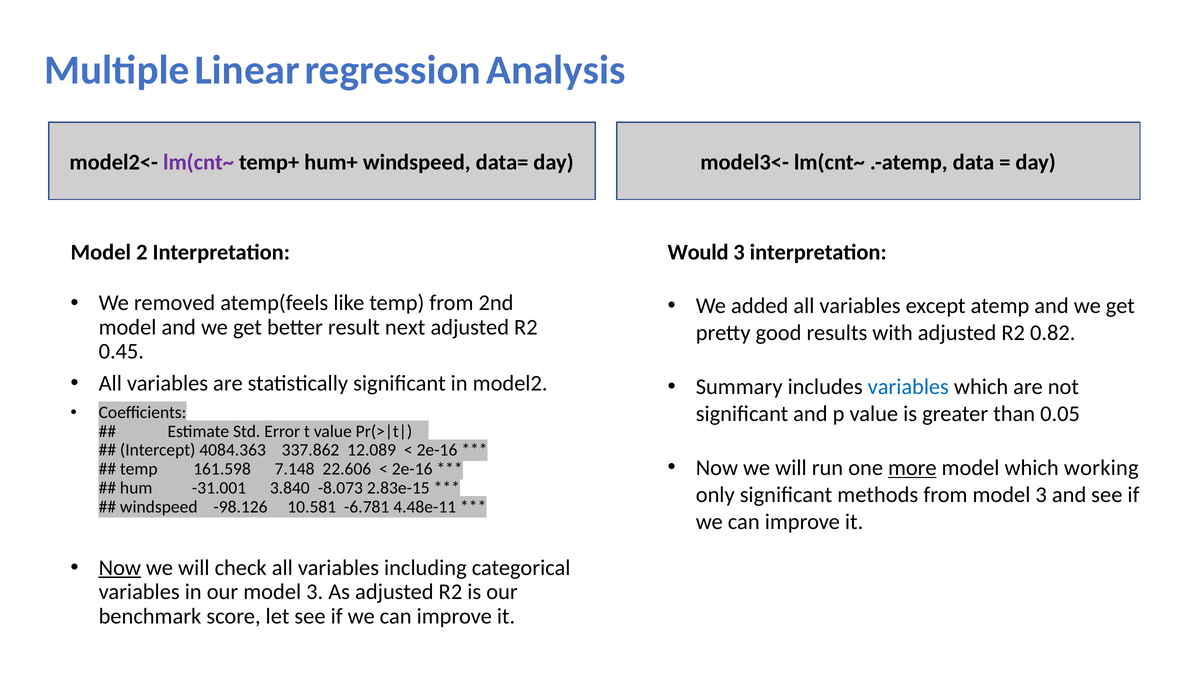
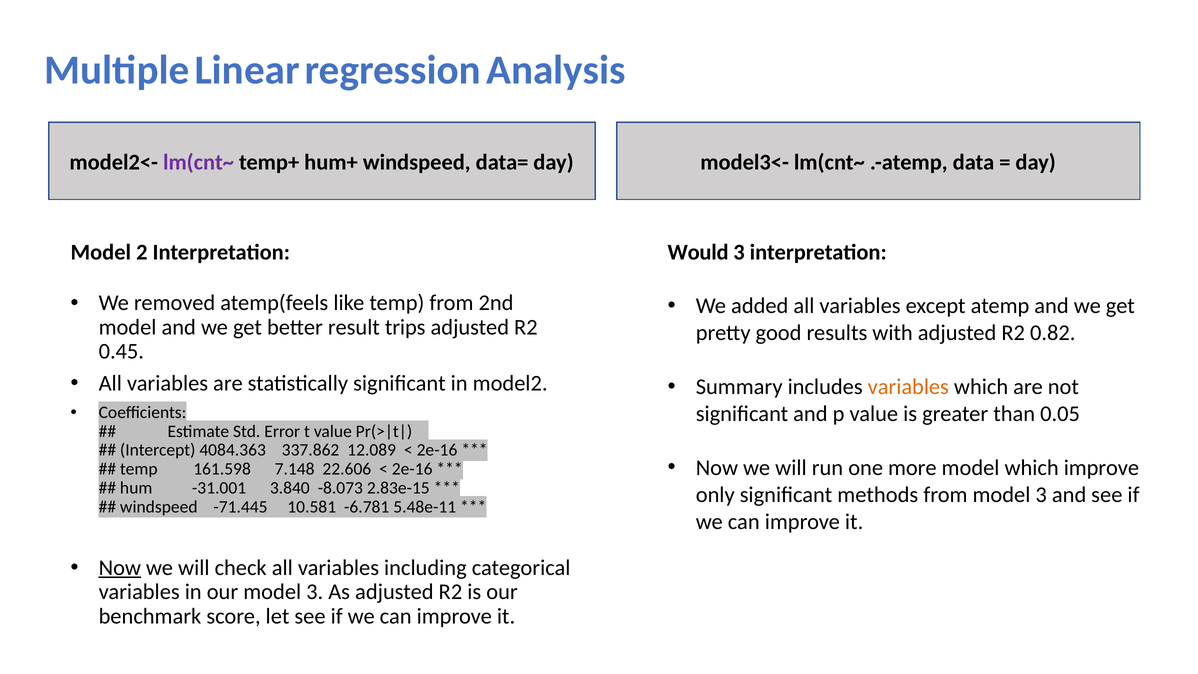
next: next -> trips (405, 327)
variables colour: blue -> orange (908, 387)
more underline: present -> none (912, 468)
which working: working -> improve (1101, 468)
-98.126: -98.126 -> -71.445 (240, 507)
4.48e-11: 4.48e-11 -> 5.48e-11 (425, 507)
